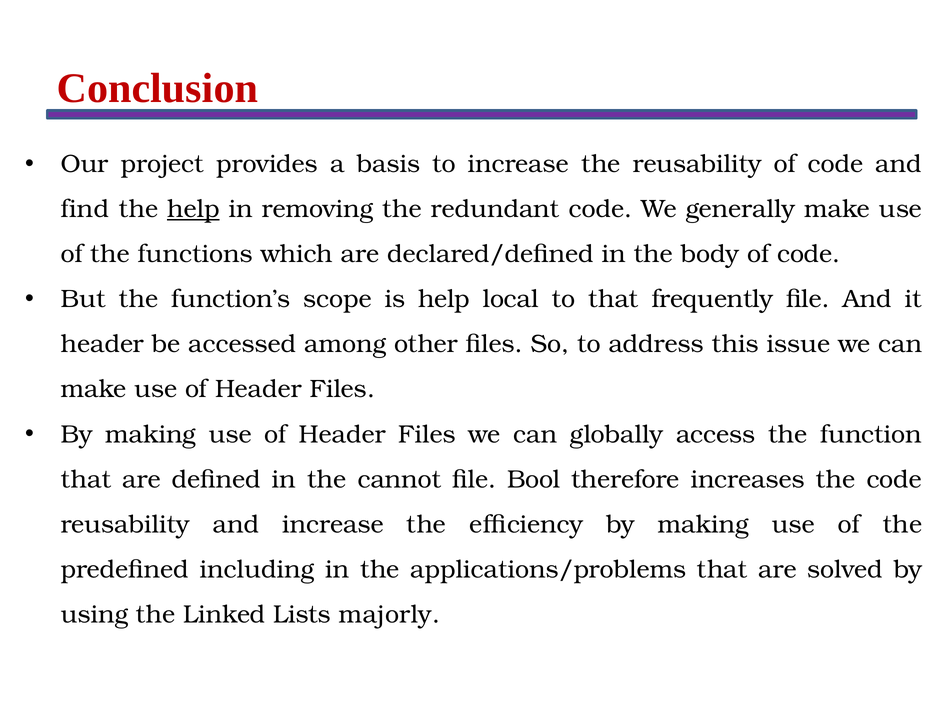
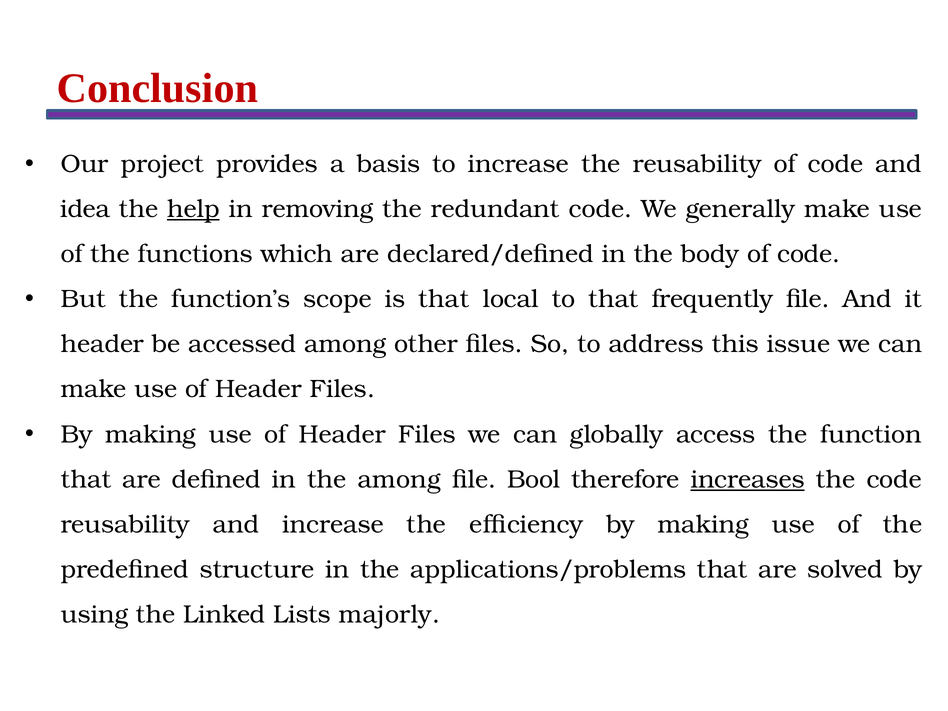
find: find -> idea (85, 209)
is help: help -> that (444, 299)
the cannot: cannot -> among (399, 479)
increases underline: none -> present (748, 479)
including: including -> structure (257, 569)
